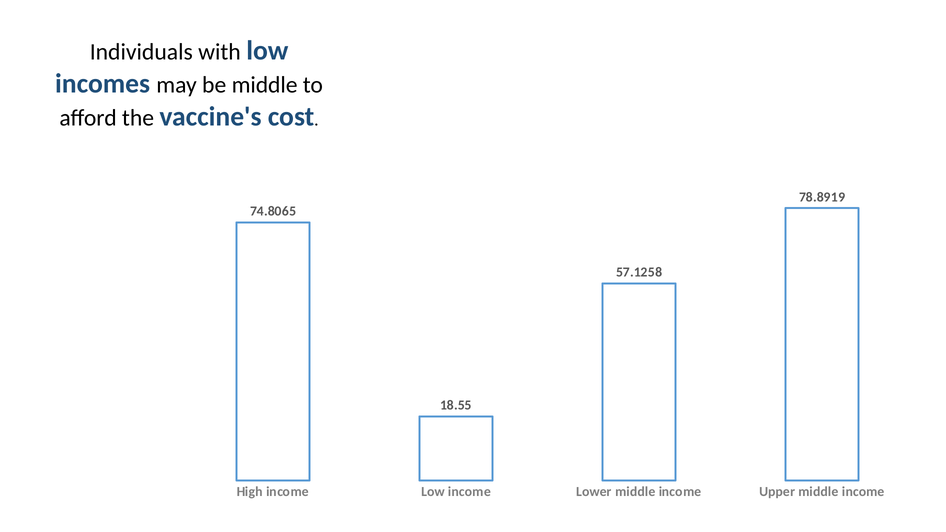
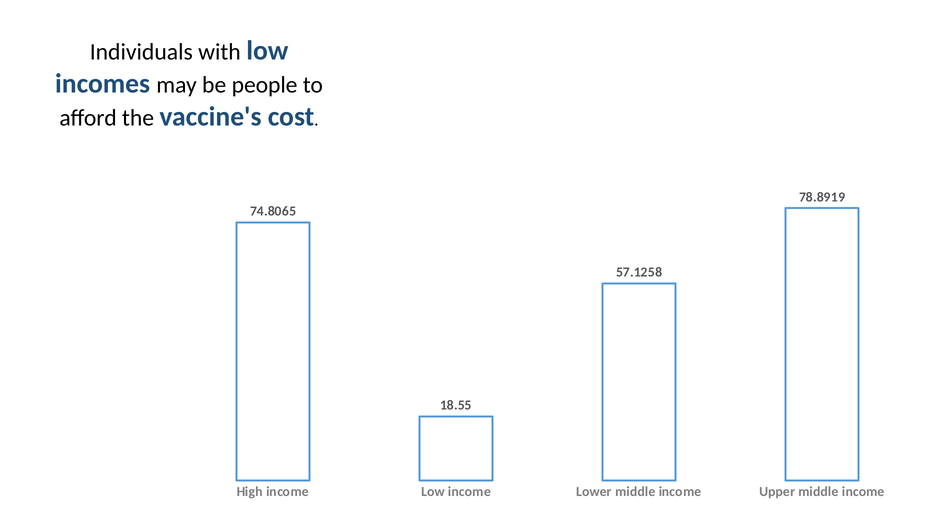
be middle: middle -> people (265, 85)
